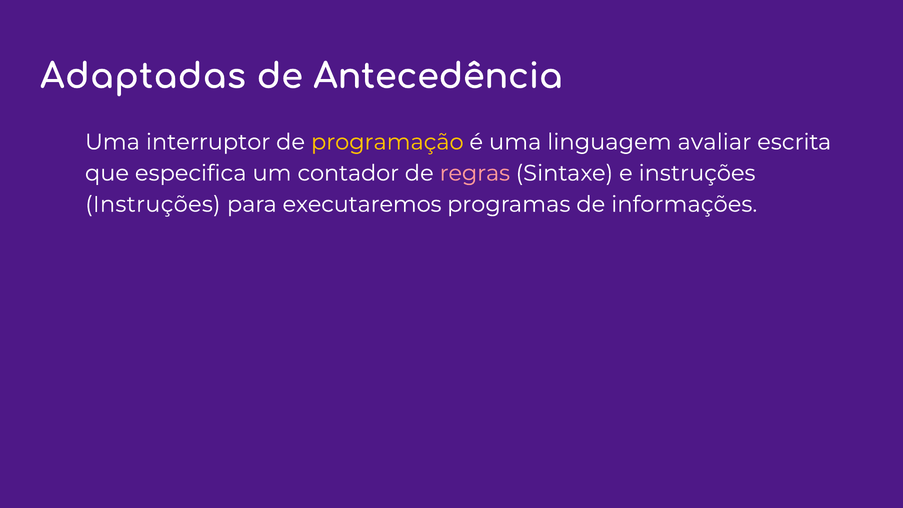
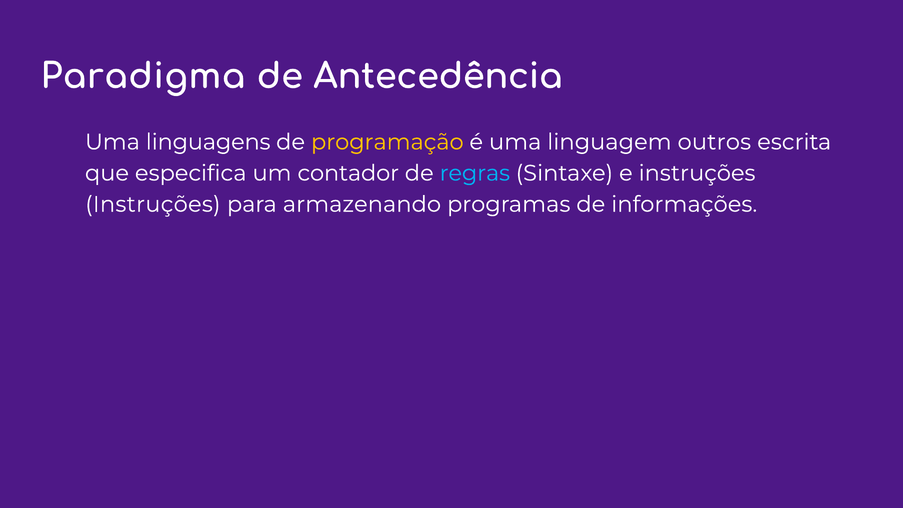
Adaptadas: Adaptadas -> Paradigma (143, 77)
interruptor: interruptor -> linguagens (208, 142)
avaliar: avaliar -> outros (714, 142)
regras colour: pink -> light blue (475, 173)
executaremos: executaremos -> armazenando (362, 204)
